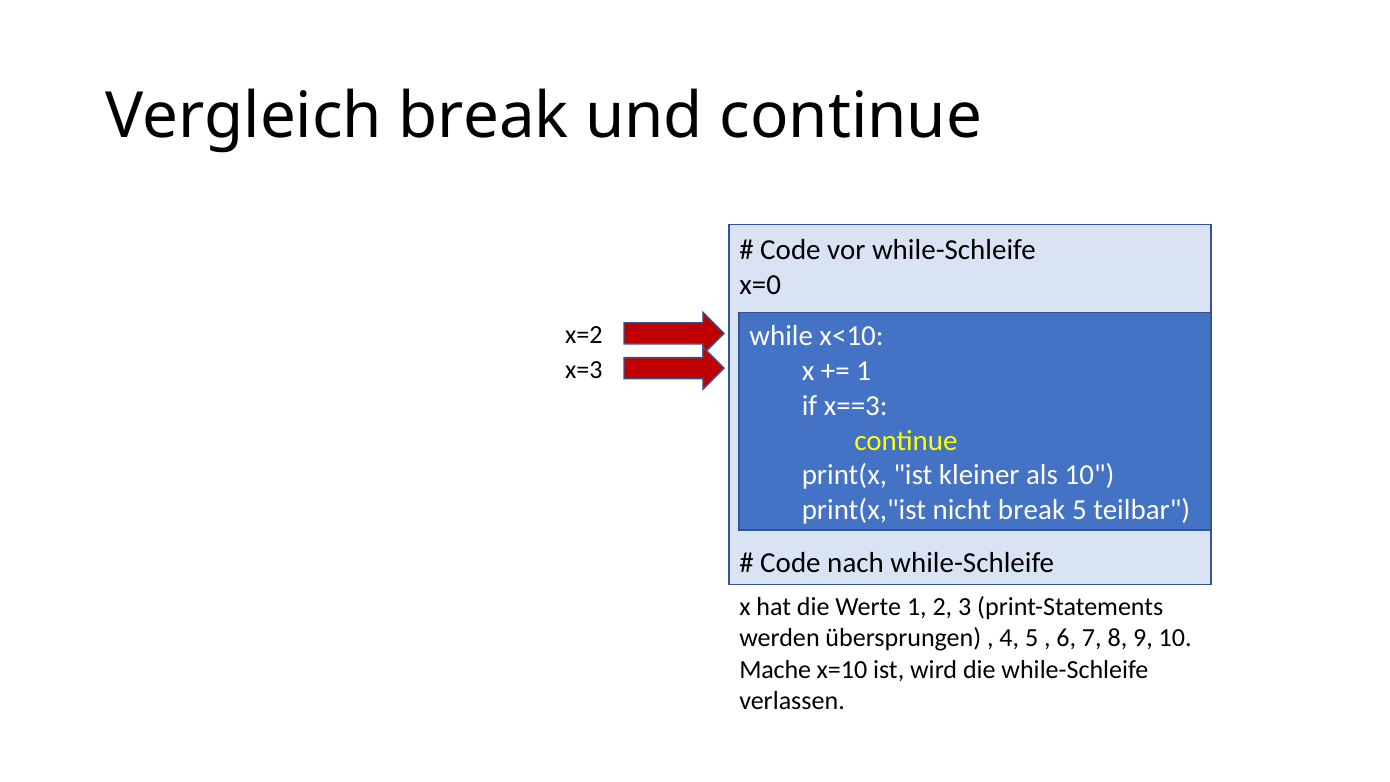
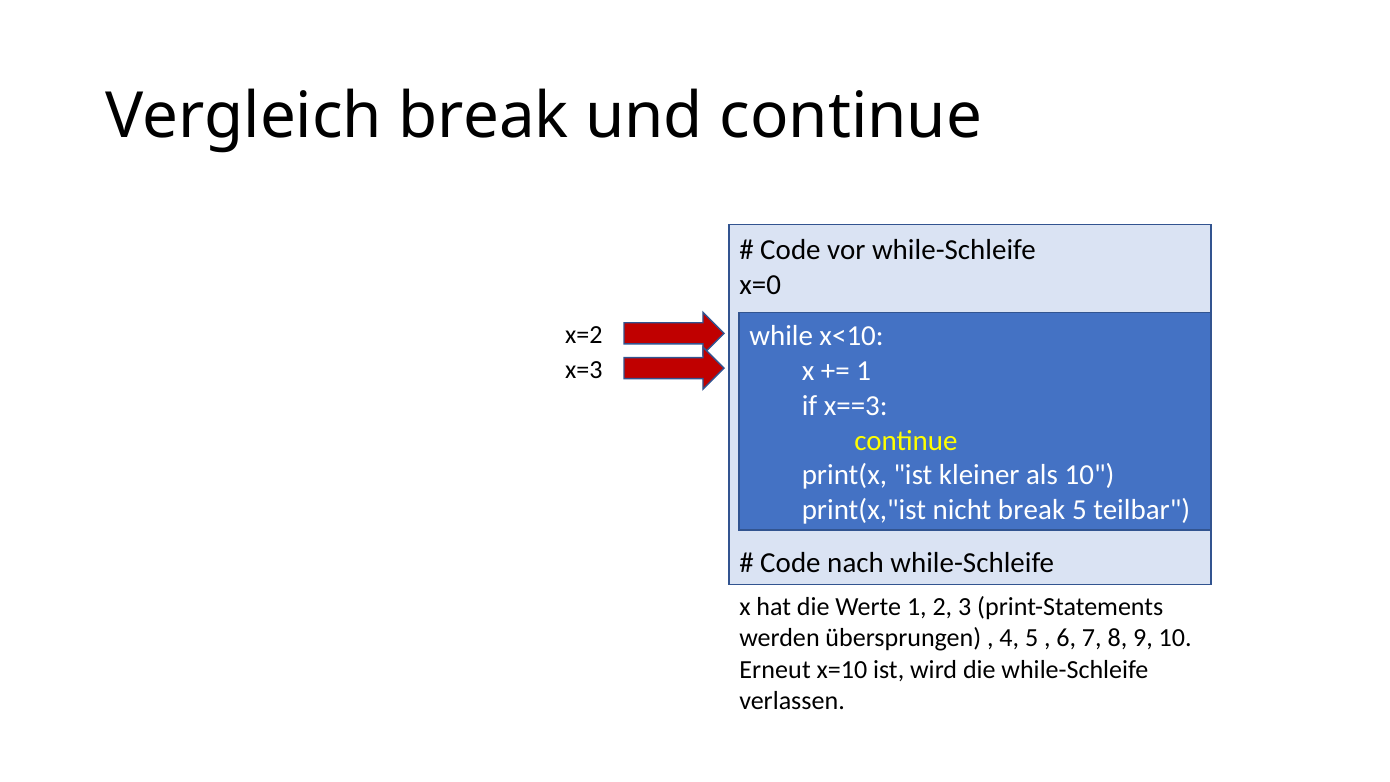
Mache: Mache -> Erneut (775, 670)
